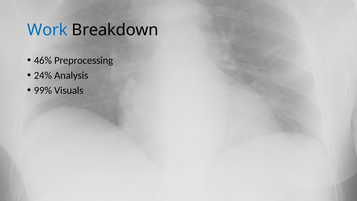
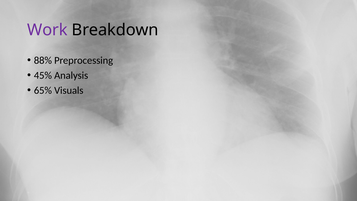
Work colour: blue -> purple (47, 30)
46%: 46% -> 88% (43, 60)
24%: 24% -> 45% (43, 75)
99%: 99% -> 65% (43, 90)
